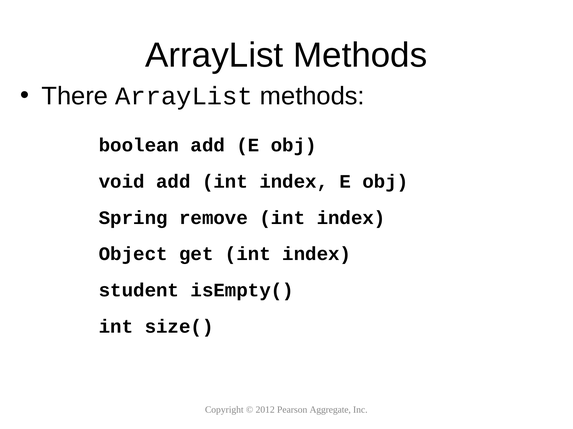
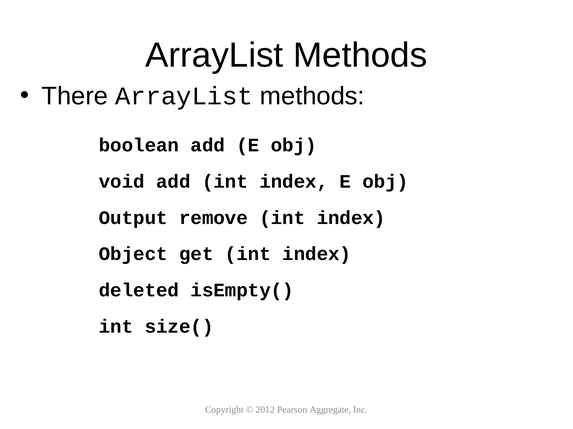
Spring: Spring -> Output (133, 218)
student: student -> deleted (139, 291)
